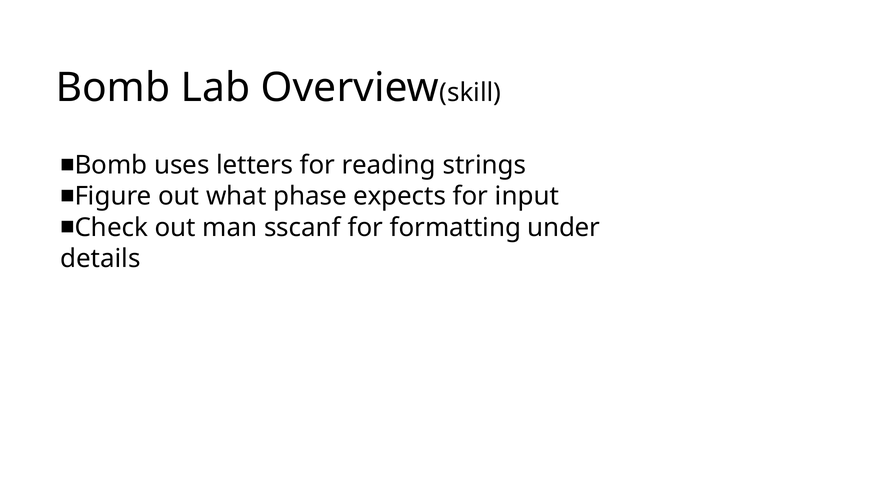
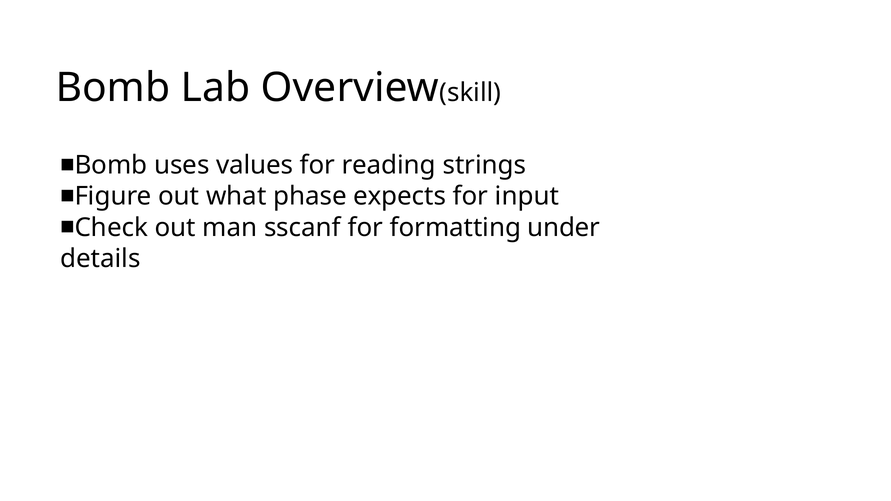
letters: letters -> values (255, 165)
